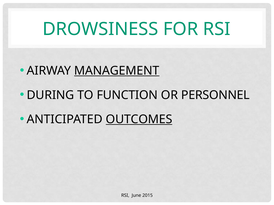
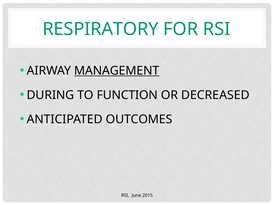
DROWSINESS: DROWSINESS -> RESPIRATORY (100, 29)
PERSONNEL: PERSONNEL -> DECREASED (215, 95)
OUTCOMES underline: present -> none (139, 120)
